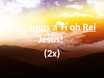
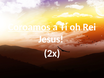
Rei underline: present -> none (89, 27)
